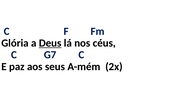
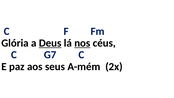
nos underline: none -> present (82, 43)
